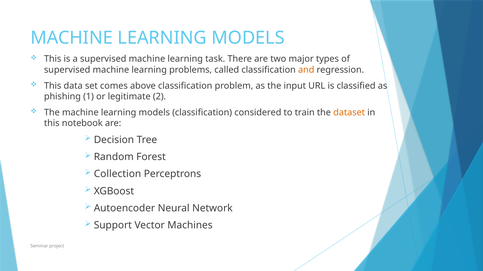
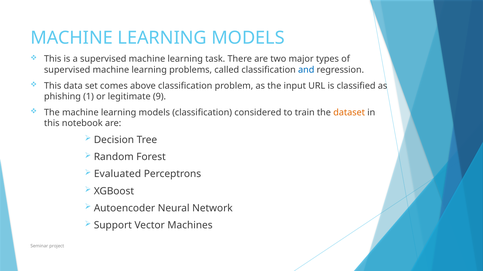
and colour: orange -> blue (306, 70)
2: 2 -> 9 (159, 97)
Collection: Collection -> Evaluated (118, 174)
